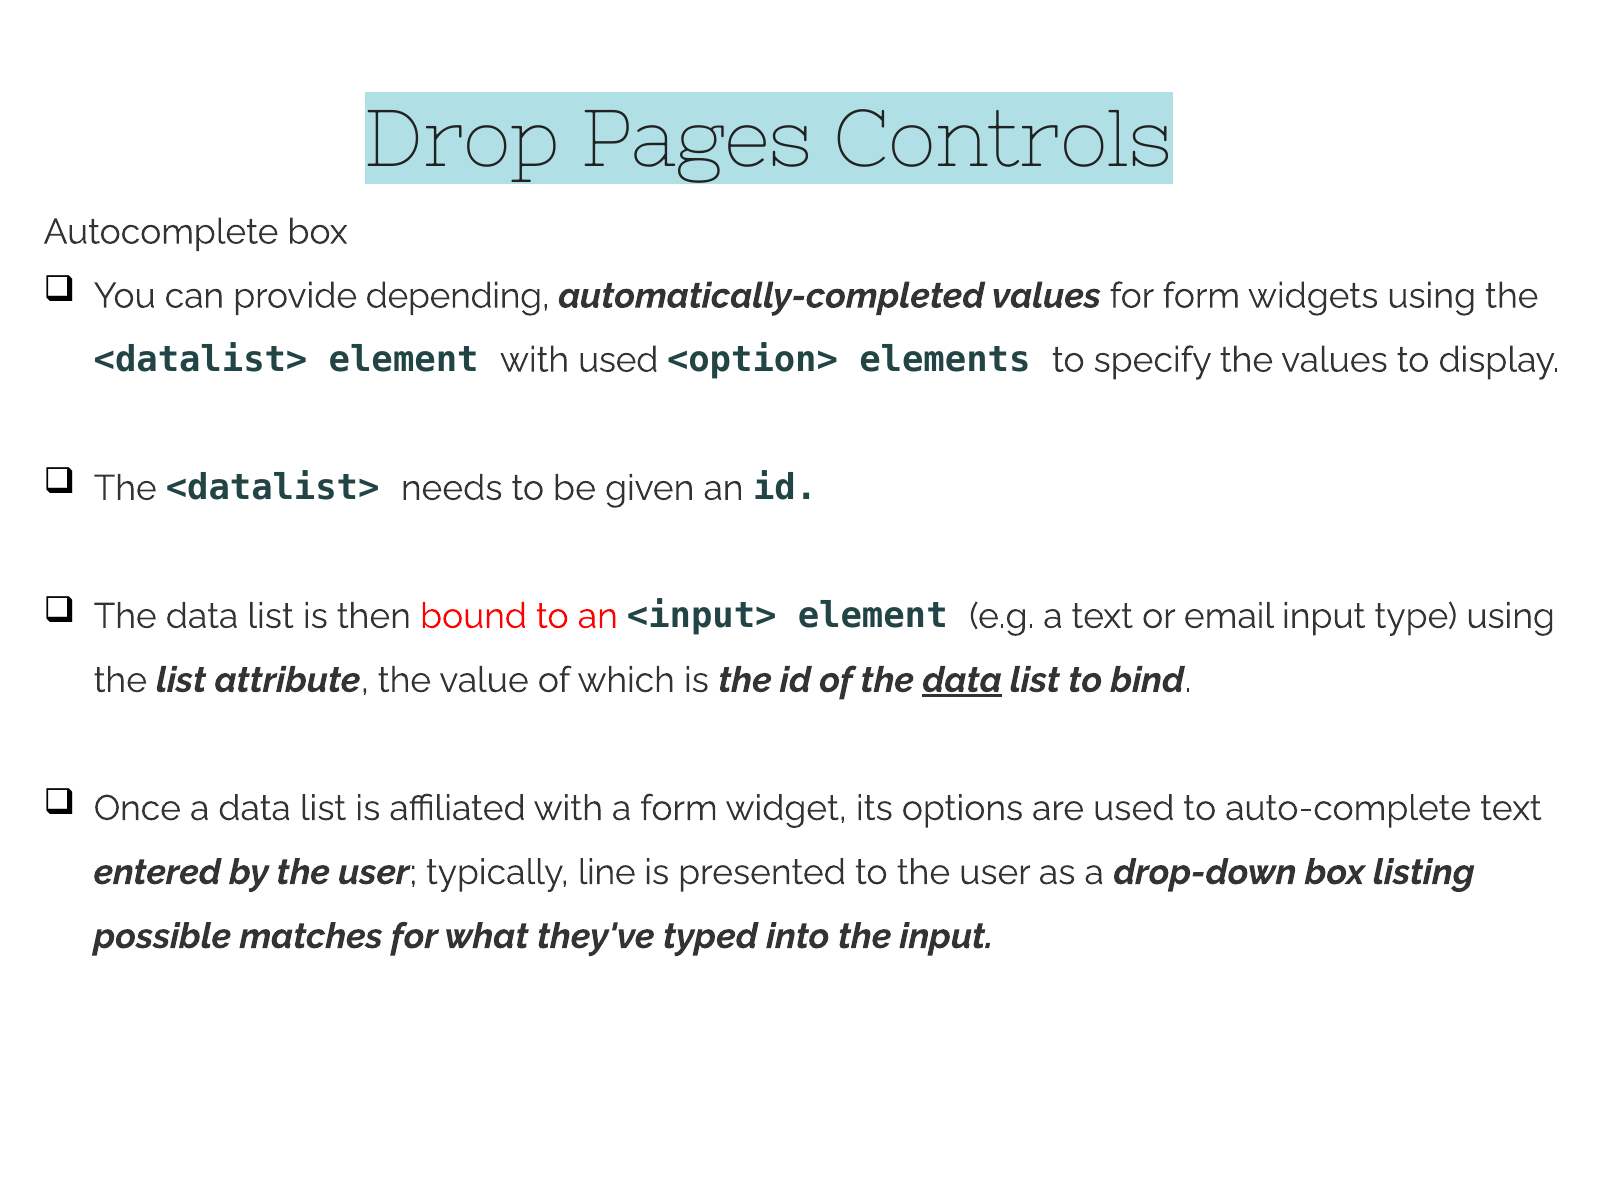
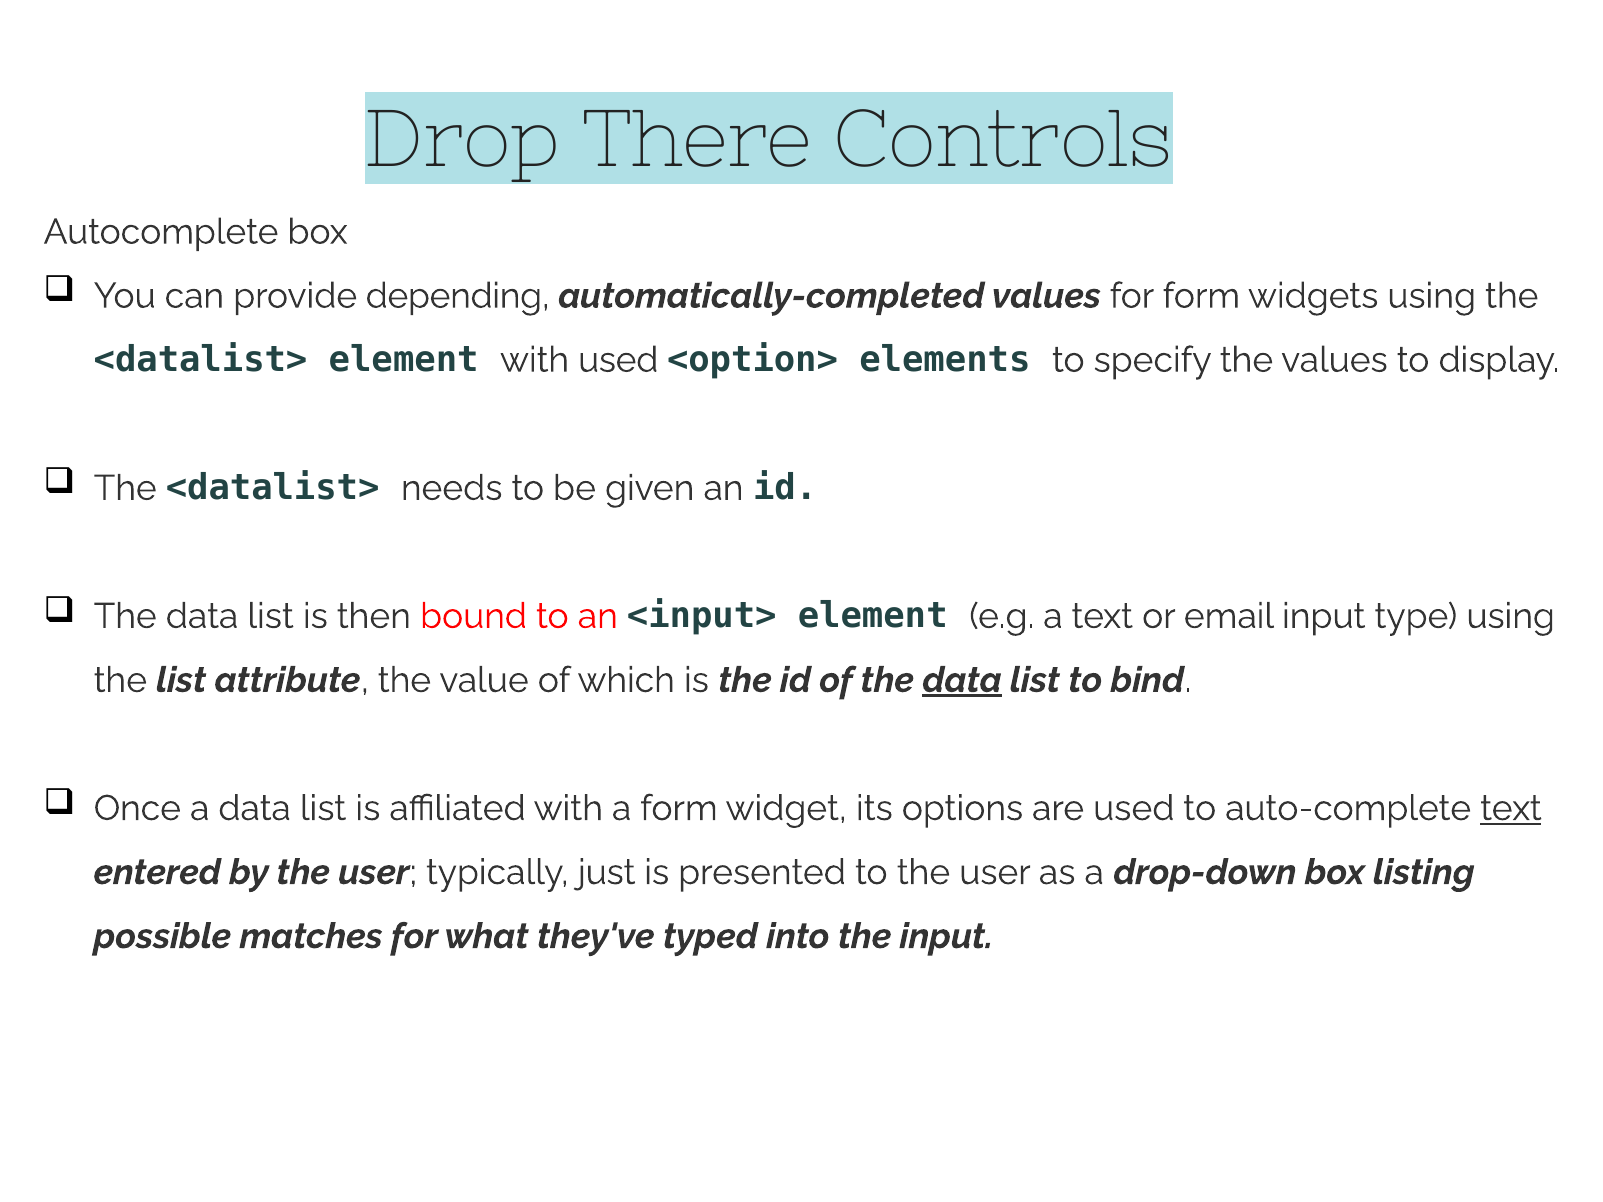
Pages: Pages -> There (697, 140)
text underline: none -> present (1511, 808)
line: line -> just (607, 872)
